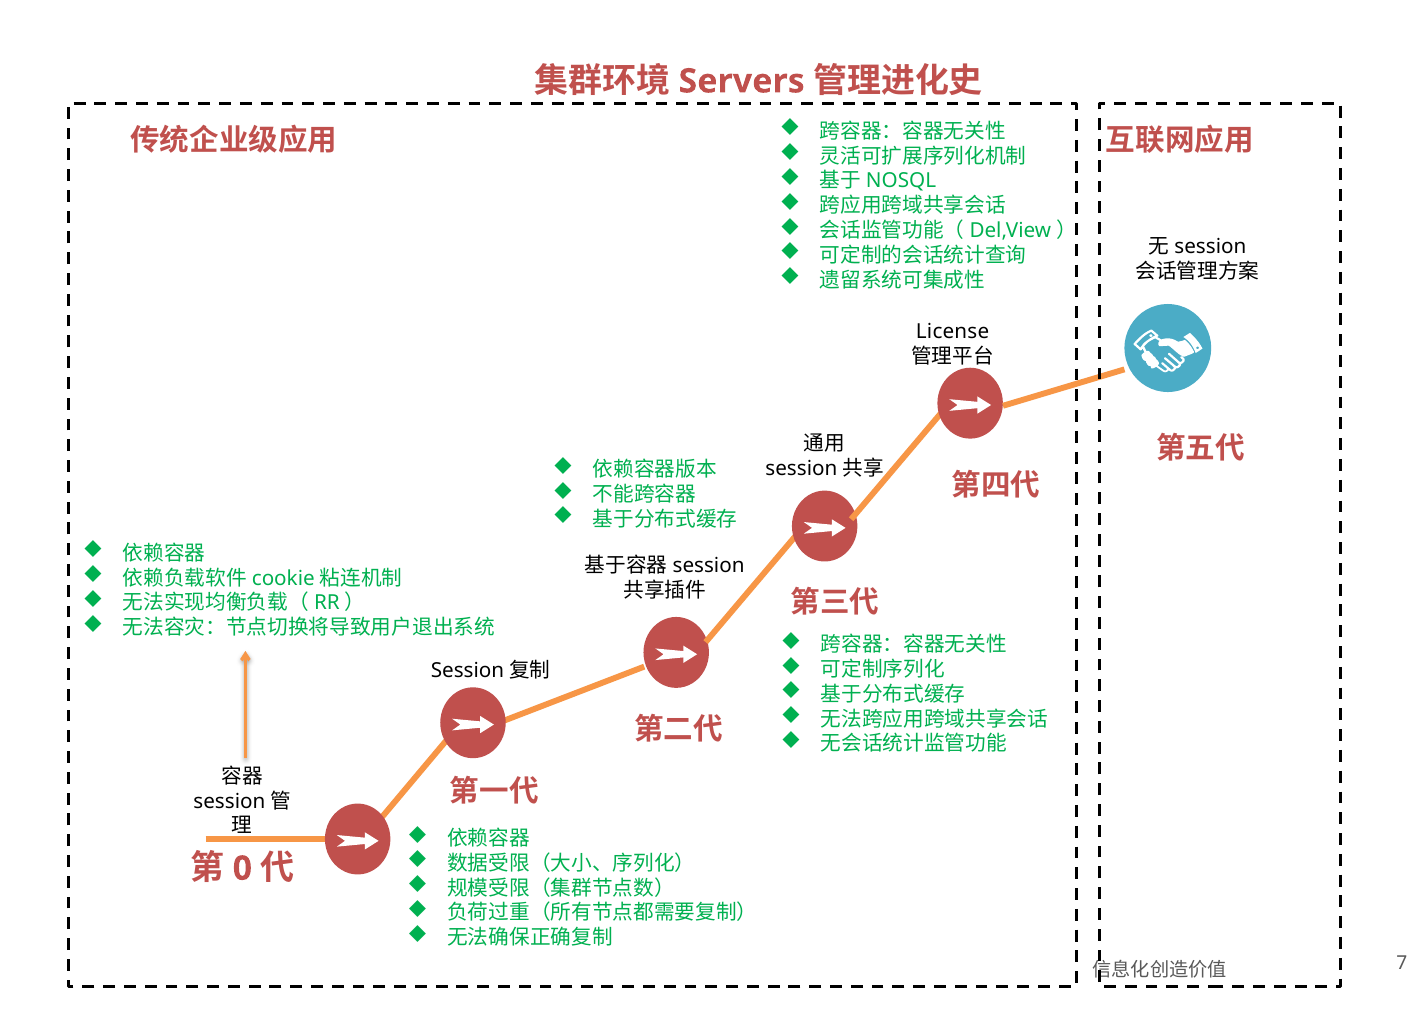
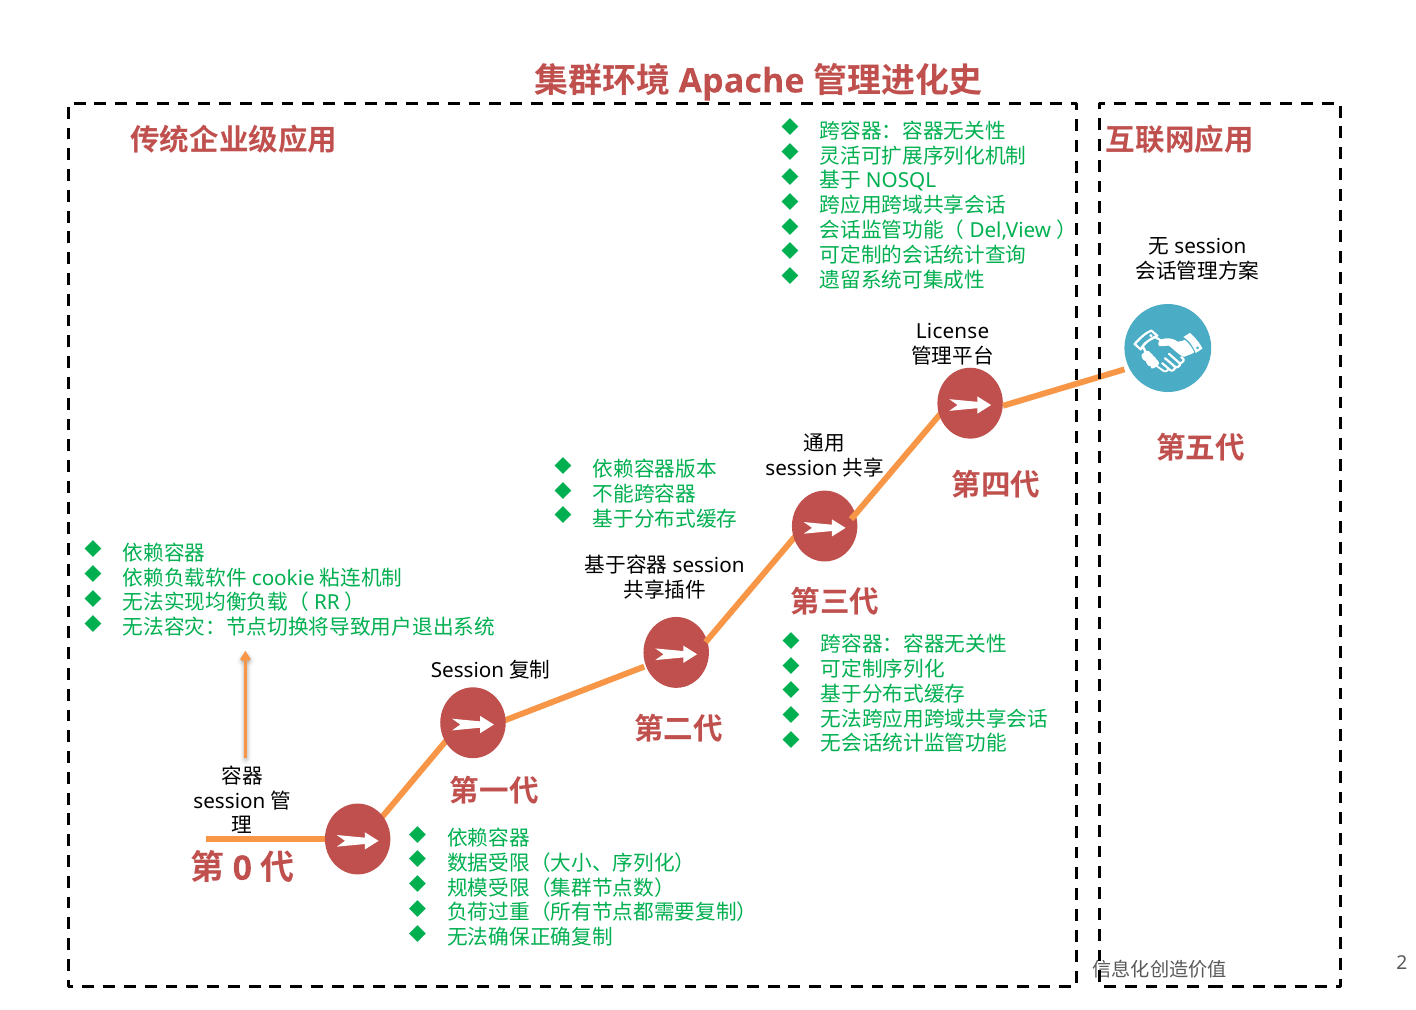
Servers: Servers -> Apache (742, 81)
7: 7 -> 2 (1402, 963)
